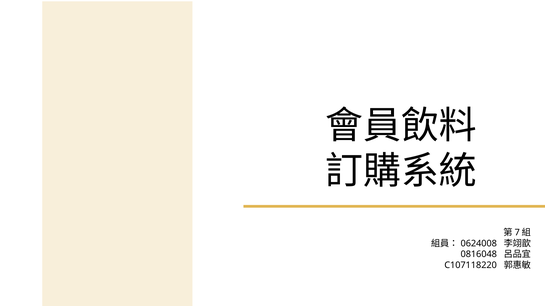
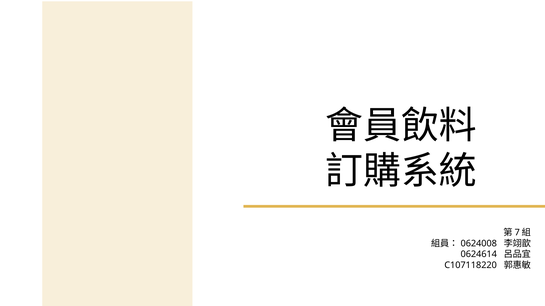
0816048: 0816048 -> 0624614 (479, 255)
